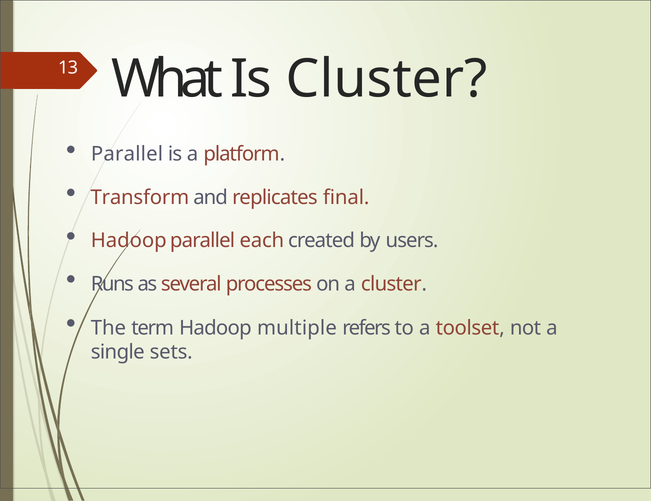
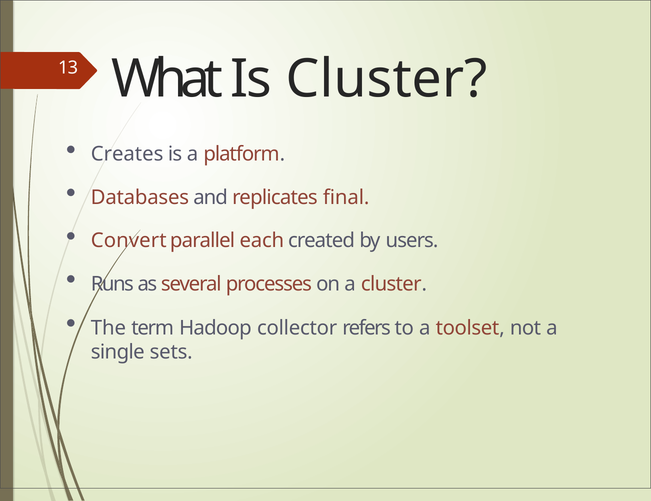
Parallel: Parallel -> Creates (127, 154)
Transform: Transform -> Databases (140, 197)
Hadoop: Hadoop -> Convert (129, 241)
multiple: multiple -> collector (297, 328)
